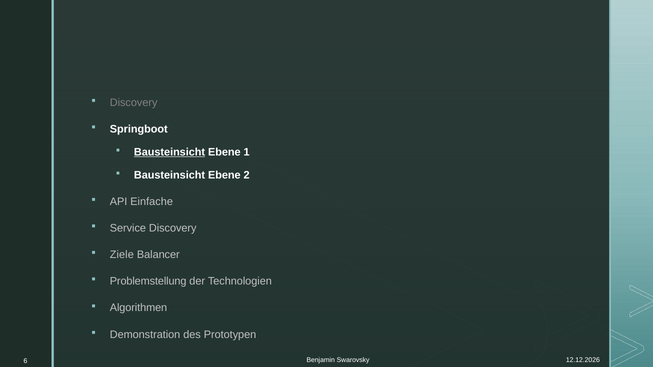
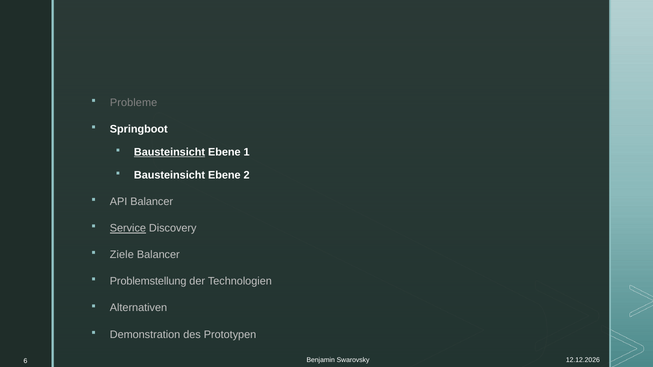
Discovery: Discovery -> Probleme (134, 103)
API Einfache: Einfache -> Balancer (152, 202)
Service underline: none -> present (128, 229)
Algorithmen: Algorithmen -> Alternativen (138, 308)
